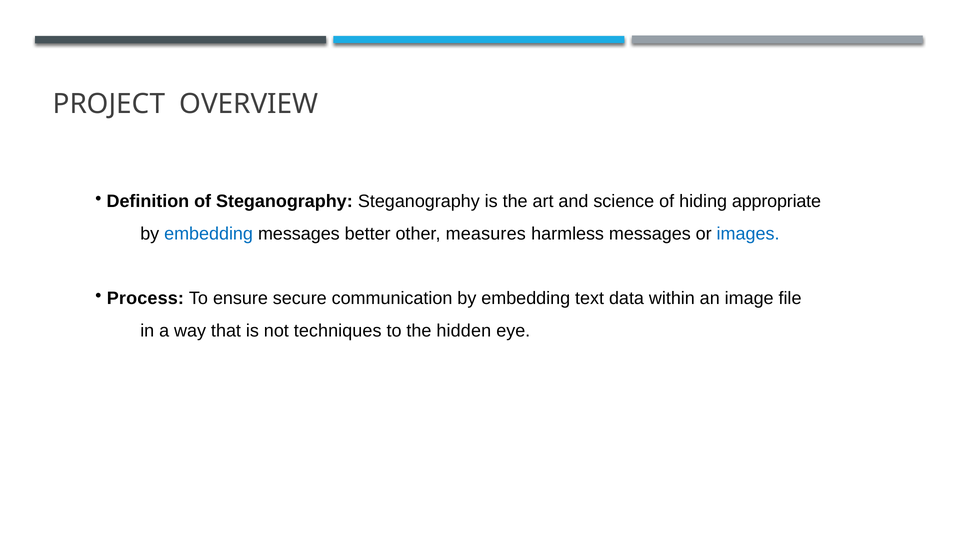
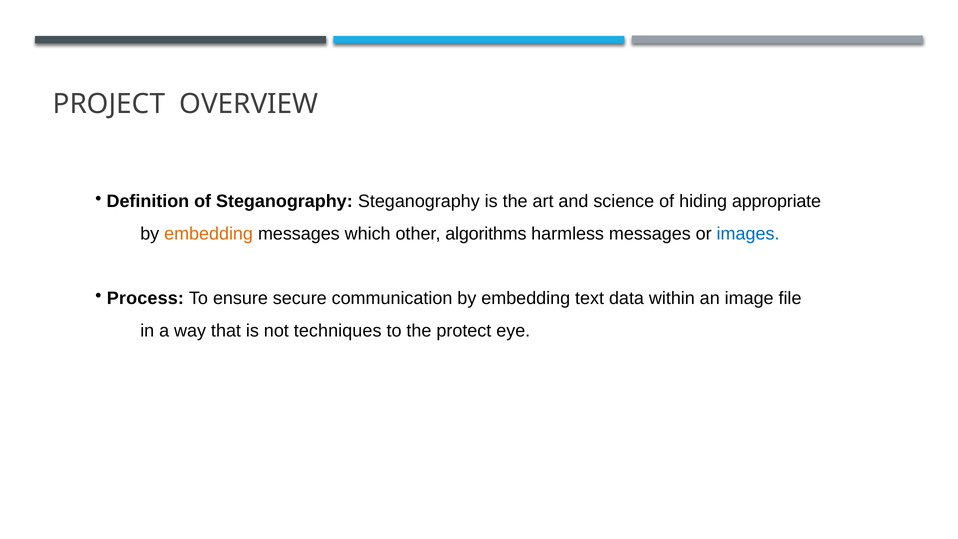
embedding colour: blue -> orange (209, 234)
better: better -> which (368, 234)
measures: measures -> algorithms (486, 234)
hidden: hidden -> protect (464, 331)
